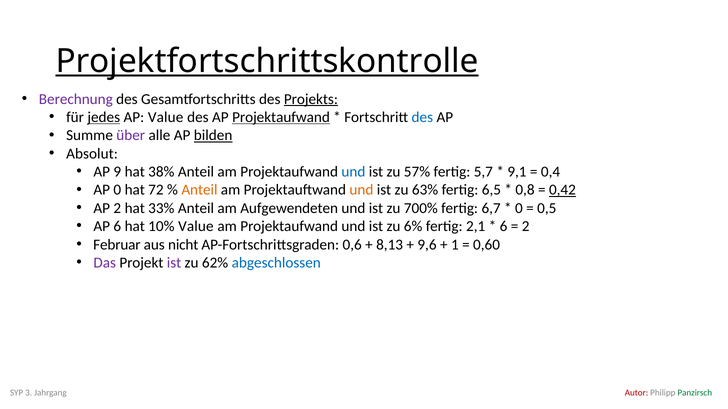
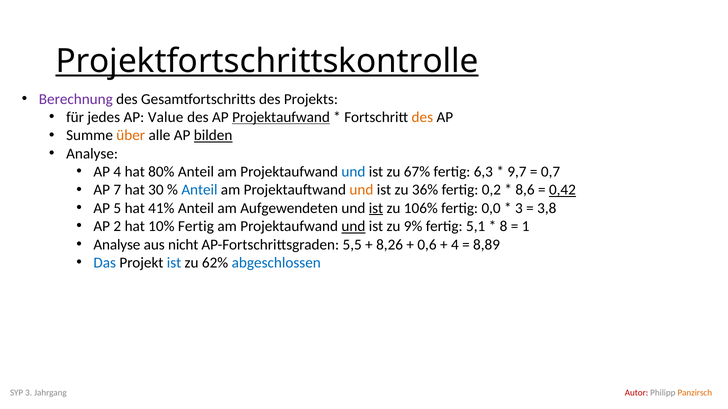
Projekts underline: present -> none (311, 99)
jedes underline: present -> none (104, 117)
des colour: blue -> orange (422, 117)
über colour: purple -> orange (131, 136)
Absolut: Absolut -> Analyse (92, 154)
AP 9: 9 -> 4 (117, 172)
38%: 38% -> 80% (161, 172)
57%: 57% -> 67% (417, 172)
5,7: 5,7 -> 6,3 (483, 172)
9,1: 9,1 -> 9,7 (517, 172)
0,4: 0,4 -> 0,7 (551, 172)
AP 0: 0 -> 7 (117, 190)
72: 72 -> 30 (156, 190)
Anteil colour: orange -> blue (199, 190)
63%: 63% -> 36% (425, 190)
6,5: 6,5 -> 0,2 (491, 190)
0,8: 0,8 -> 8,6 (525, 190)
AP 2: 2 -> 5 (117, 208)
33%: 33% -> 41% (161, 208)
ist underline: none -> present (376, 208)
700%: 700% -> 106% (421, 208)
6,7: 6,7 -> 0,0 (491, 208)
0: 0 -> 3 (519, 208)
0,5: 0,5 -> 3,8 (547, 208)
AP 6: 6 -> 2 (117, 227)
10% Value: Value -> Fertig (196, 227)
und underline: none -> present (353, 227)
6%: 6% -> 9% (413, 227)
2,1: 2,1 -> 5,1 (476, 227)
6: 6 -> 8 (504, 227)
2: 2 -> 1 (526, 227)
Februar: Februar -> Analyse (117, 245)
0,6: 0,6 -> 5,5 (352, 245)
8,13: 8,13 -> 8,26 (390, 245)
9,6: 9,6 -> 0,6 (427, 245)
1: 1 -> 4 (455, 245)
0,60: 0,60 -> 8,89 (487, 245)
Das colour: purple -> blue (105, 263)
ist colour: purple -> blue (174, 263)
Panzirsch colour: green -> orange (695, 393)
